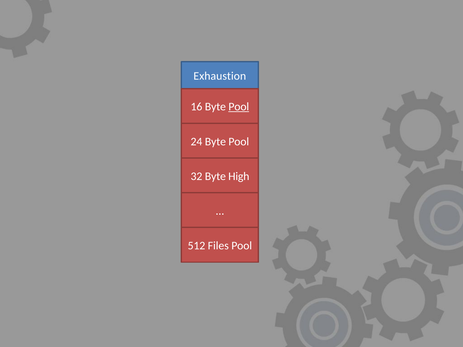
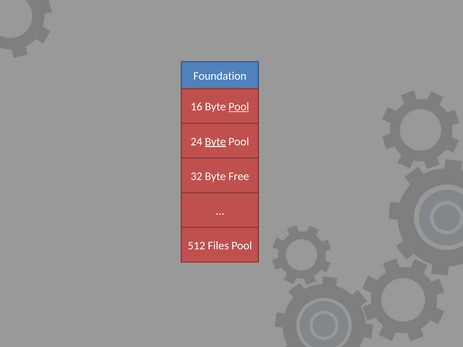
Exhaustion: Exhaustion -> Foundation (220, 76)
Byte underline: none -> present (215, 142)
High: High -> Free (239, 176)
